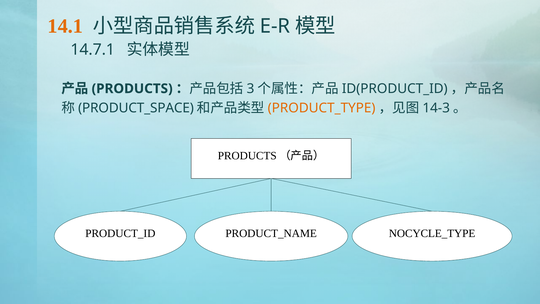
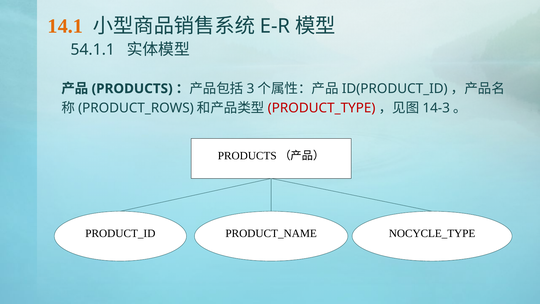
14.7.1: 14.7.1 -> 54.1.1 (93, 50)
PRODUCT_SPACE: PRODUCT_SPACE -> PRODUCT_ROWS (136, 108)
PRODUCT_TYPE colour: orange -> red (322, 108)
